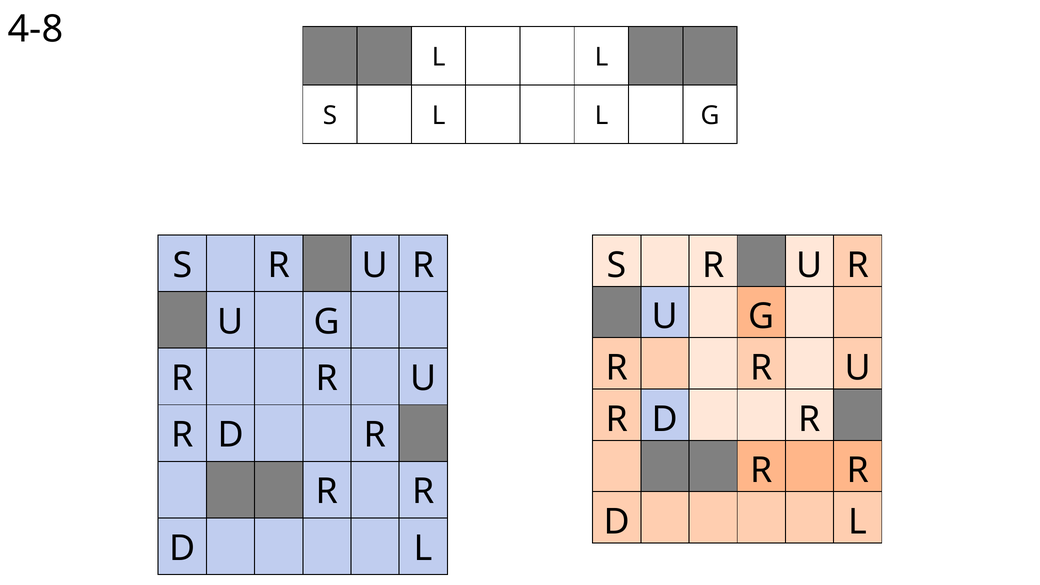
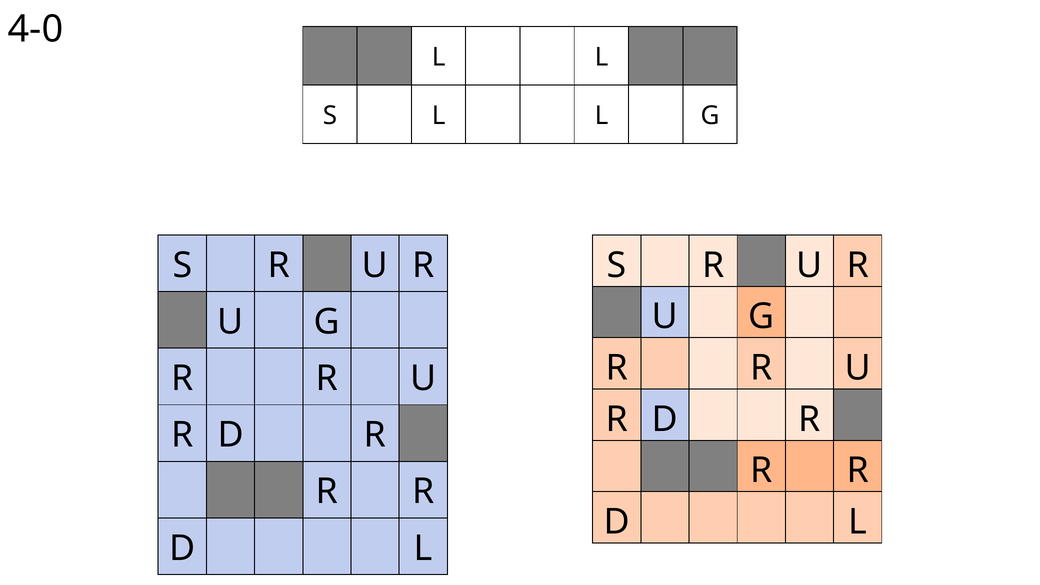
4-8: 4-8 -> 4-0 (35, 29)
